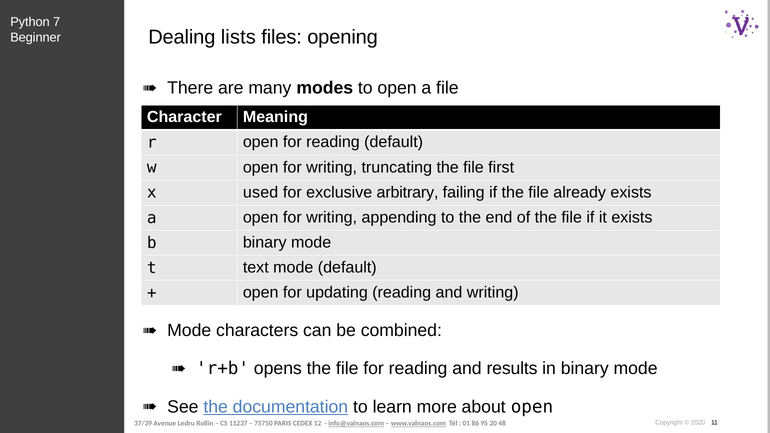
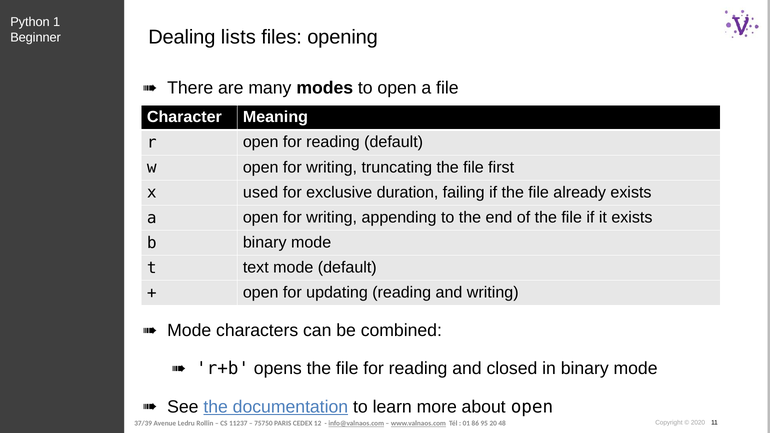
7: 7 -> 1 (57, 22)
arbitrary: arbitrary -> duration (408, 192)
results: results -> closed (512, 369)
